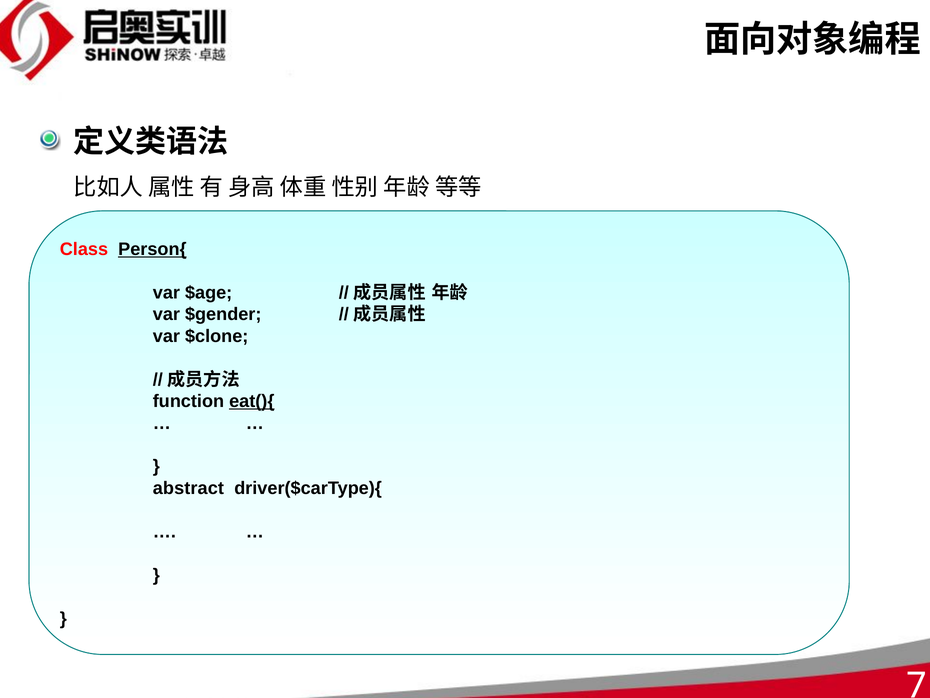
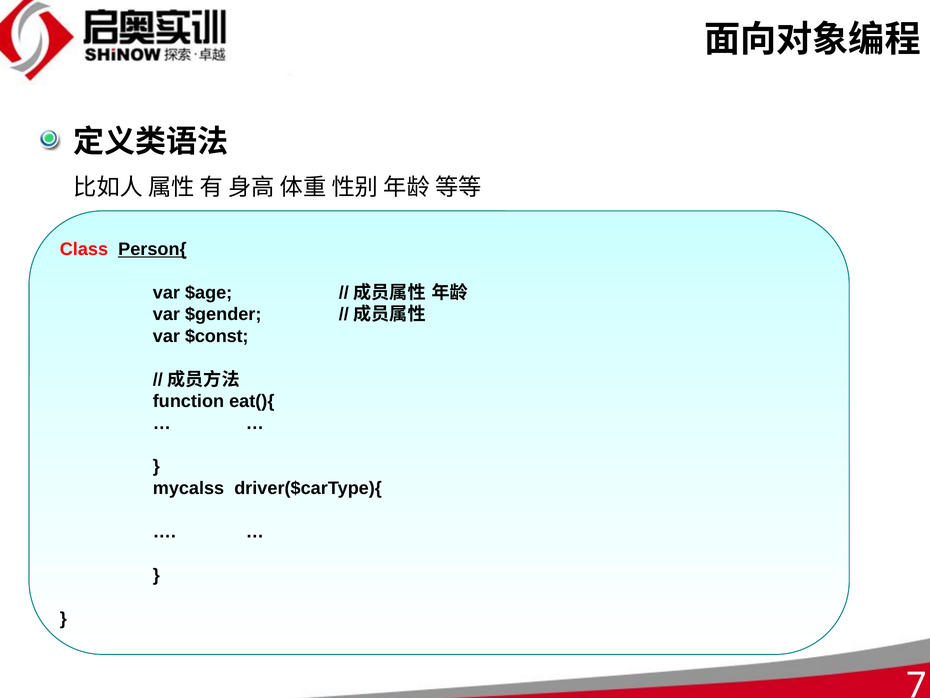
$clone: $clone -> $const (217, 336)
eat(){ underline: present -> none (252, 401)
abstract: abstract -> mycalss (188, 488)
